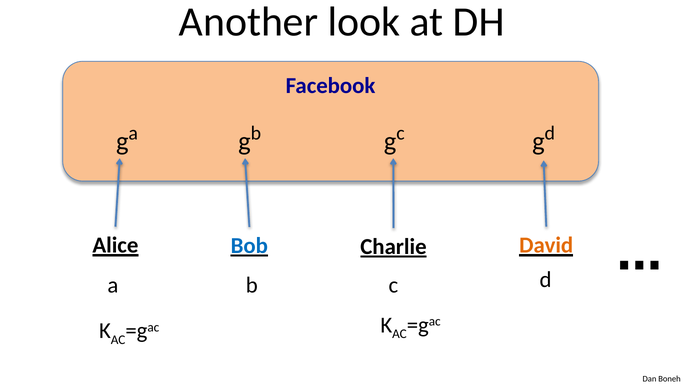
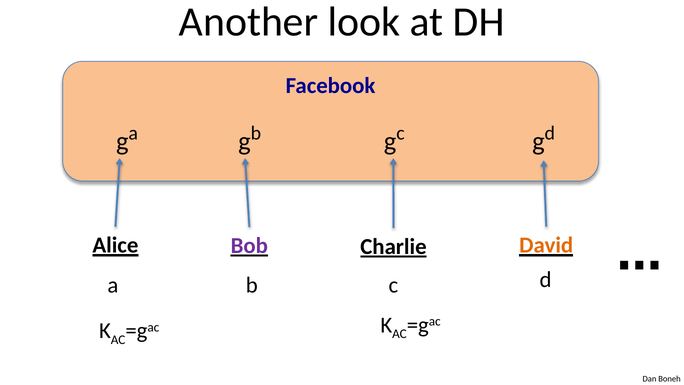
Bob colour: blue -> purple (249, 246)
